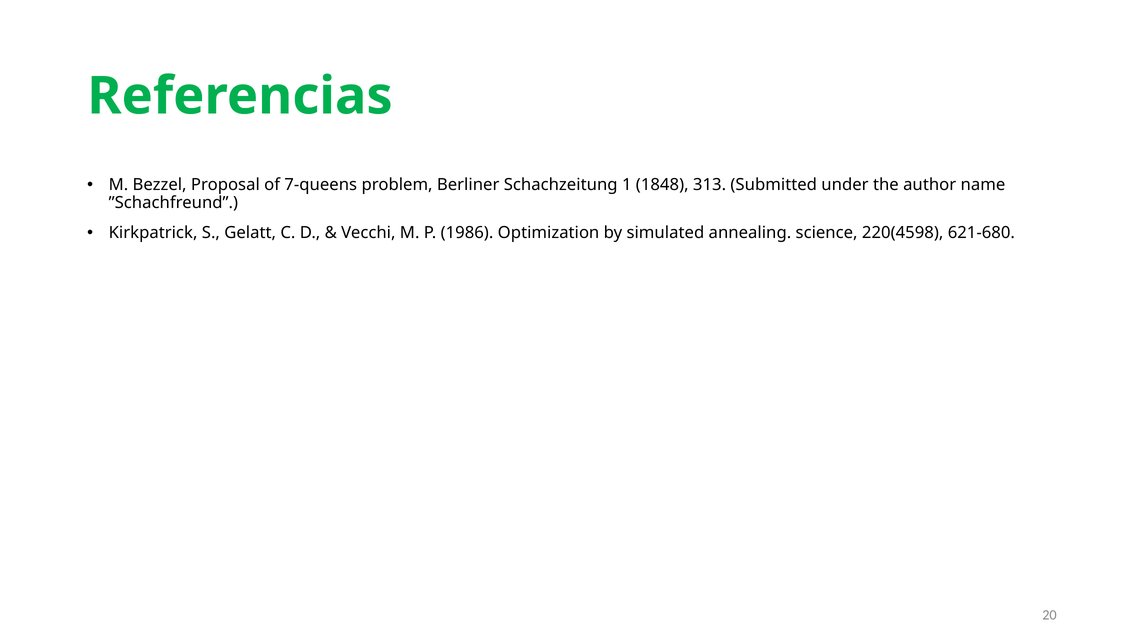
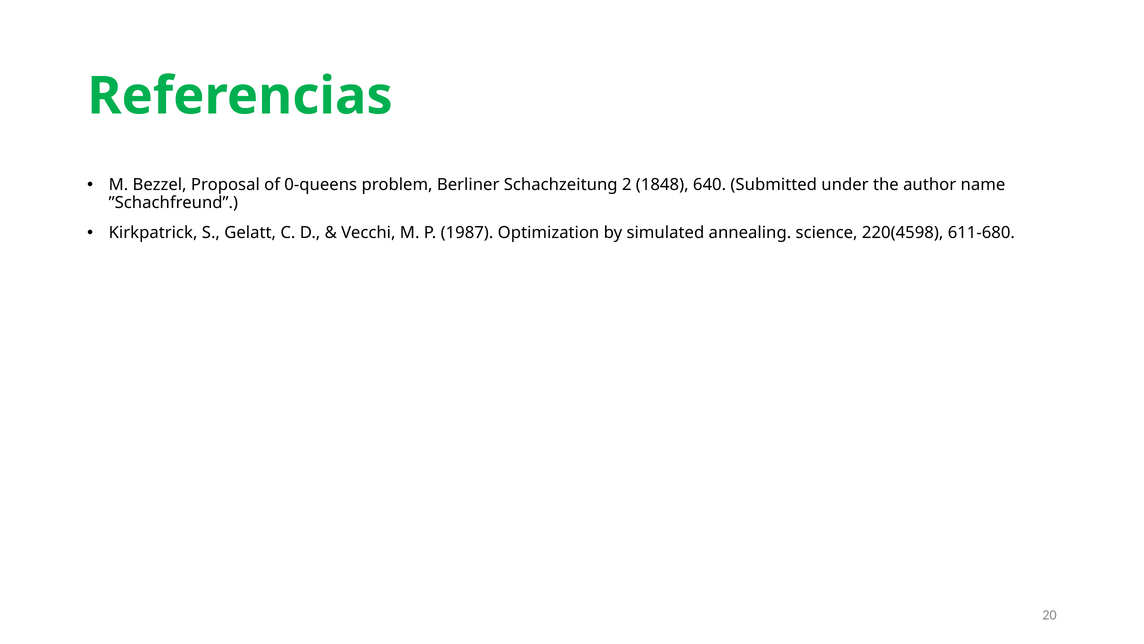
7-queens: 7-queens -> 0-queens (321, 185)
1: 1 -> 2 (627, 185)
313: 313 -> 640 (710, 185)
1986: 1986 -> 1987 (467, 233)
621-680: 621-680 -> 611-680 (981, 233)
